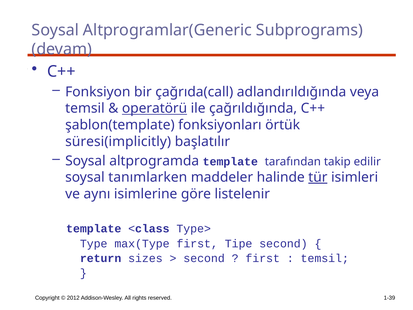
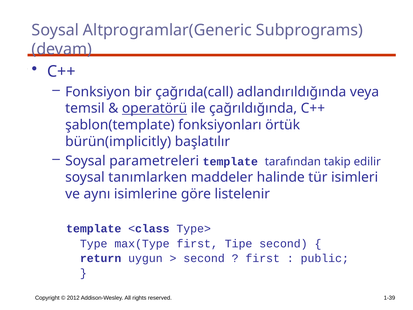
süresi(implicitly: süresi(implicitly -> bürün(implicitly (118, 141)
altprogramda: altprogramda -> parametreleri (154, 161)
tür underline: present -> none (318, 177)
sizes: sizes -> uygun (145, 258)
temsil: temsil -> public (325, 258)
